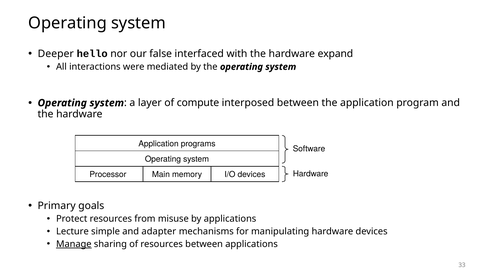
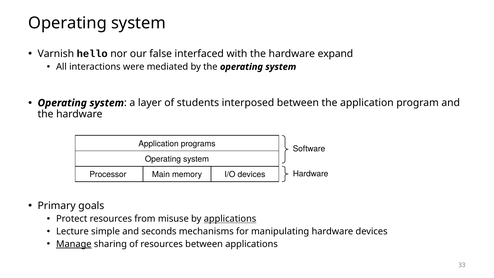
Deeper: Deeper -> Varnish (56, 54)
compute: compute -> students (198, 103)
applications underline: none -> present (230, 219)
adapter: adapter -> seconds (159, 231)
